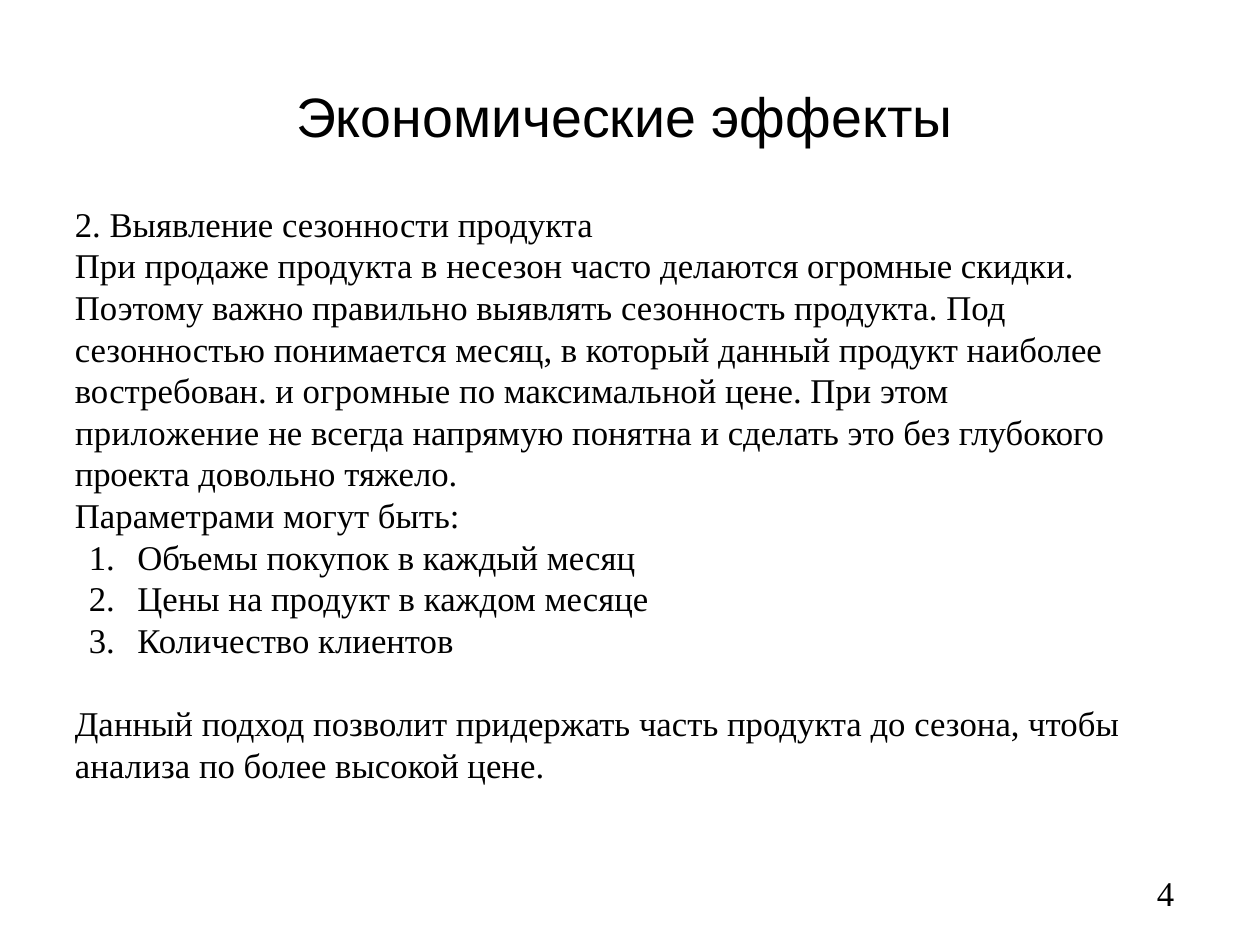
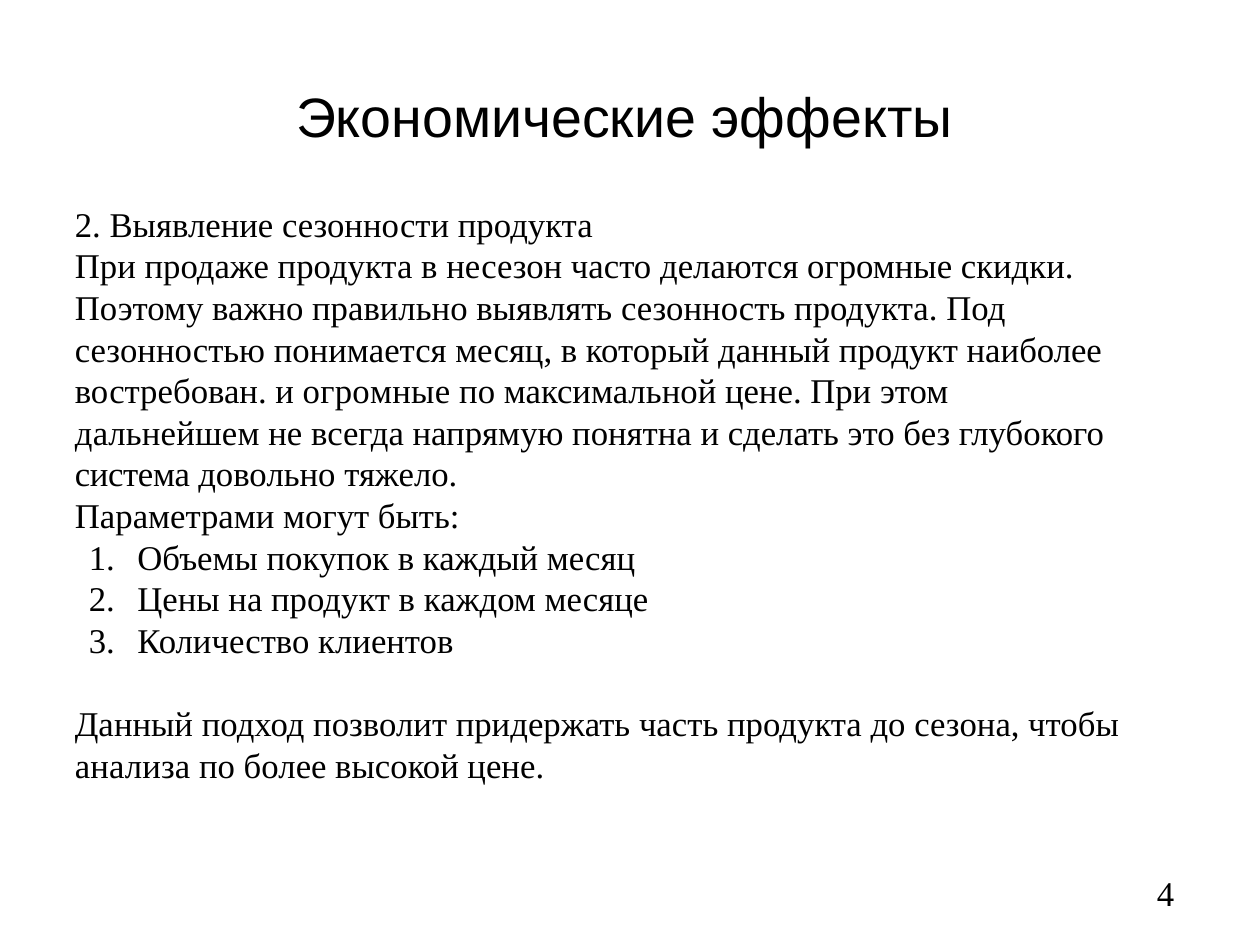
приложение: приложение -> дальнейшем (167, 434)
проекта: проекта -> система (132, 476)
